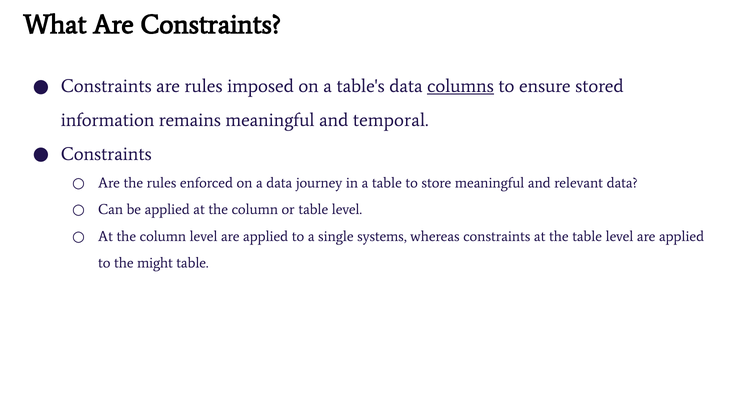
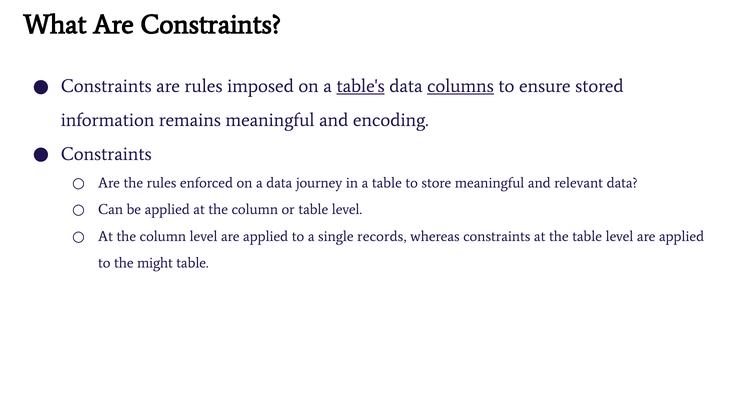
table's underline: none -> present (361, 86)
temporal: temporal -> encoding (391, 120)
systems: systems -> records (382, 236)
